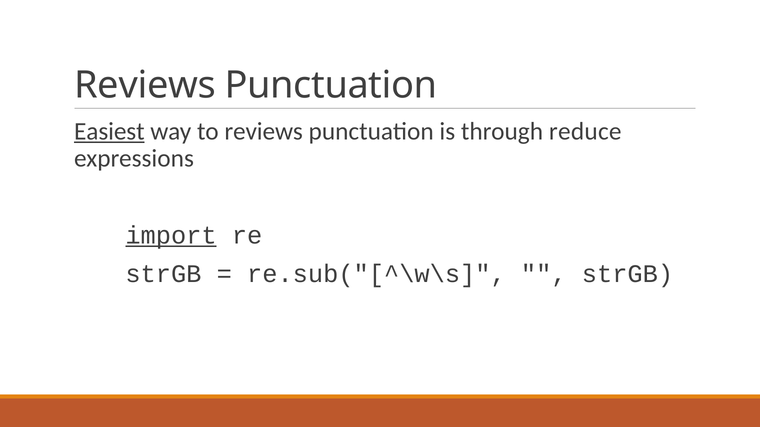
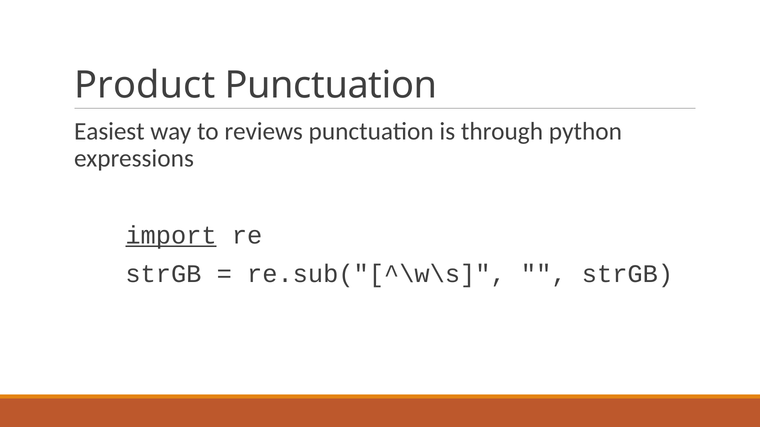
Reviews: Reviews -> Product (145, 85)
Easiest underline: present -> none (109, 131)
reduce: reduce -> python (585, 131)
